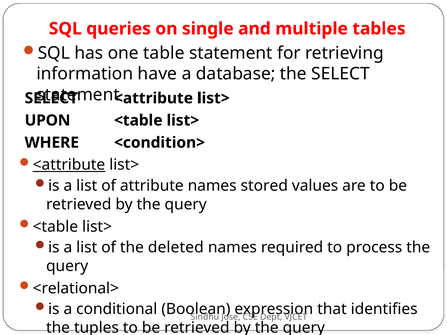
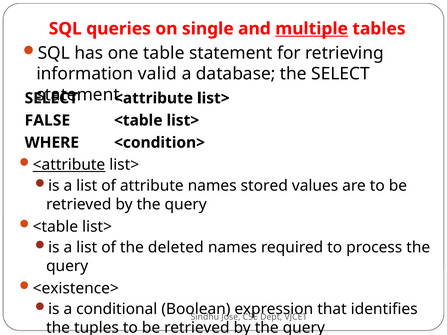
multiple underline: none -> present (312, 29)
have: have -> valid (157, 74)
UPON: UPON -> FALSE (47, 120)
<relational>: <relational> -> <existence> (76, 288)
